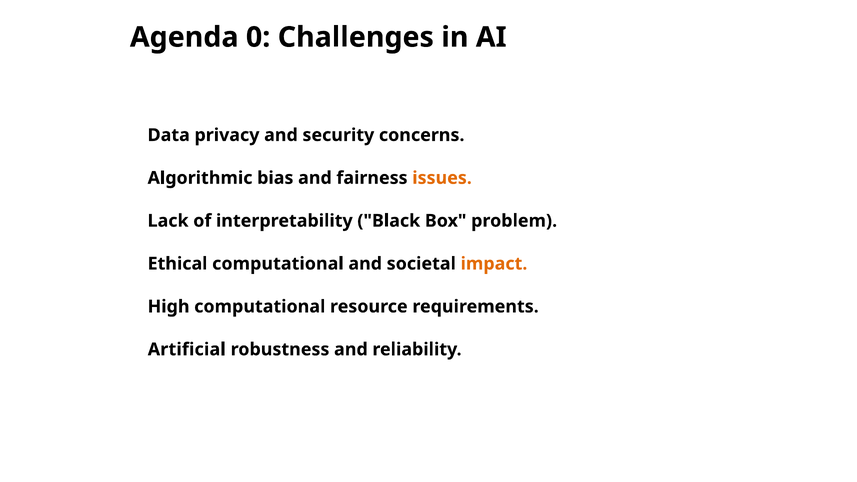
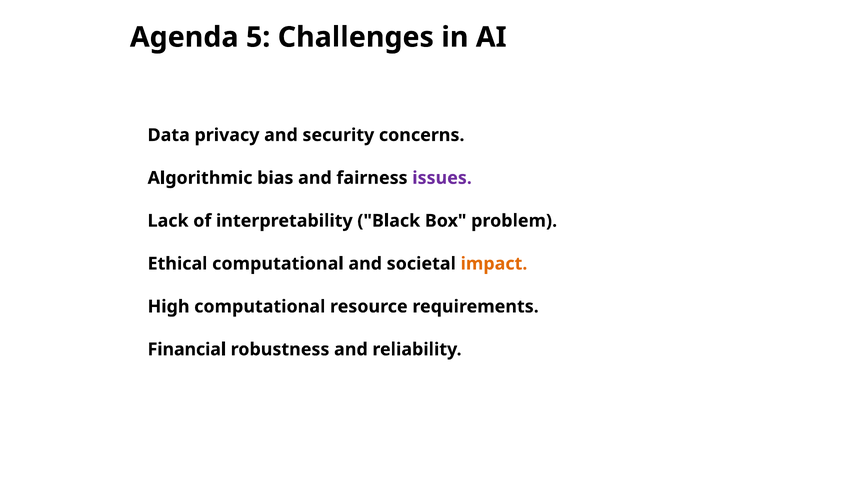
0: 0 -> 5 (258, 37)
issues colour: orange -> purple (442, 178)
Artificial: Artificial -> Financial (187, 349)
